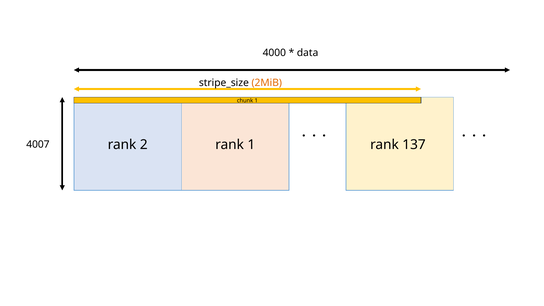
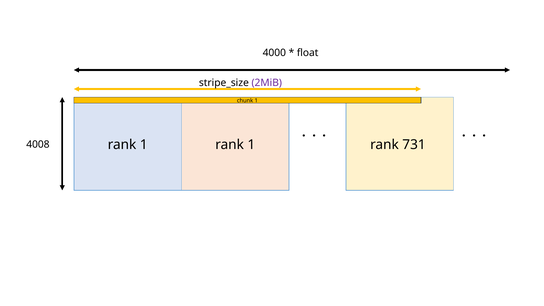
data: data -> float (308, 53)
2MiB colour: orange -> purple (267, 83)
2: 2 -> 1 (144, 145)
137: 137 -> 731 (414, 145)
4007: 4007 -> 4008 (38, 144)
